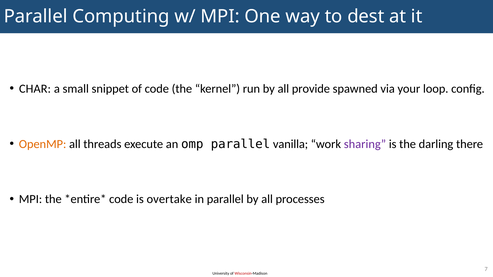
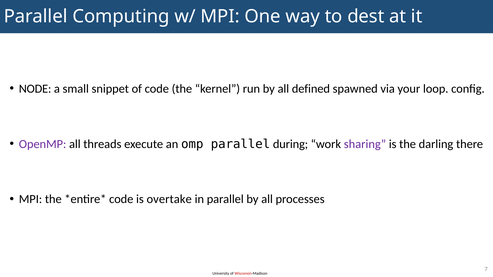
CHAR: CHAR -> NODE (35, 89)
provide: provide -> defined (311, 89)
OpenMP colour: orange -> purple (43, 144)
vanilla: vanilla -> during (291, 144)
